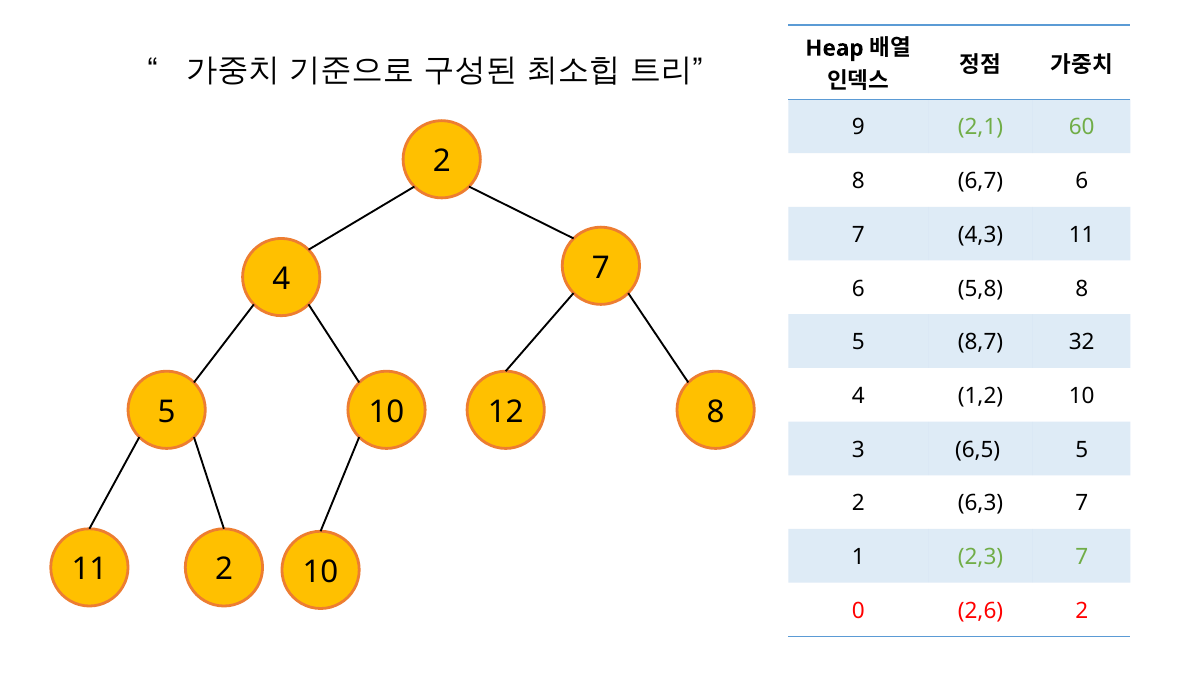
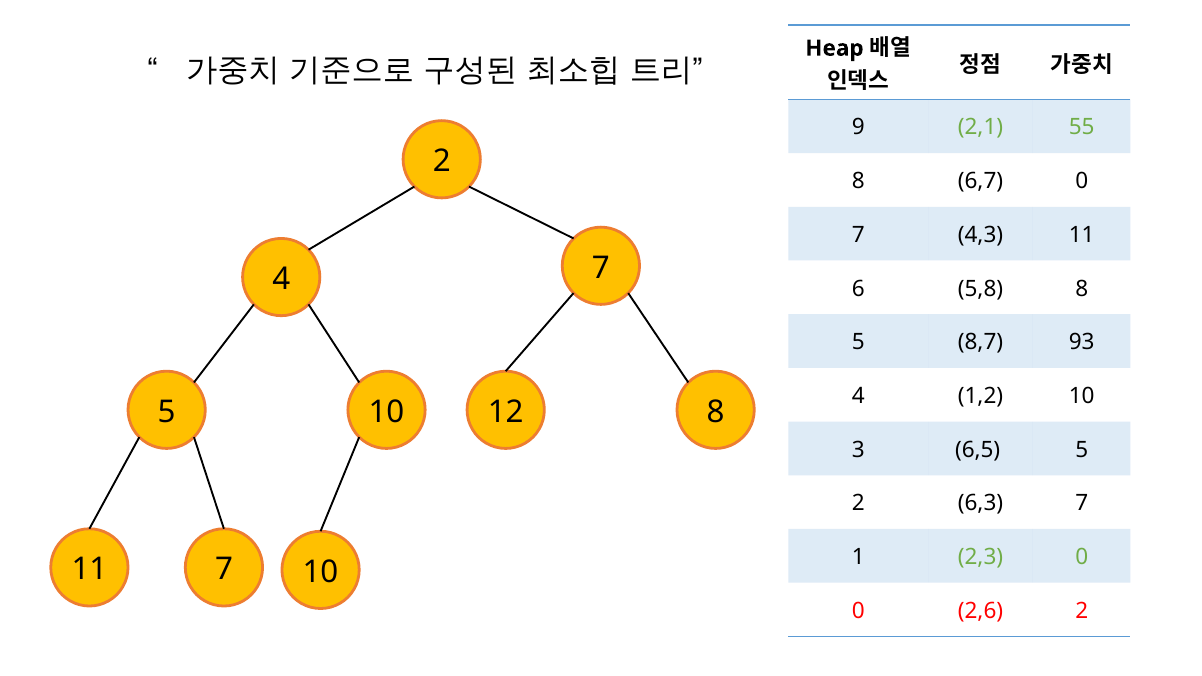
60: 60 -> 55 (1082, 128)
6,7 6: 6 -> 0 (1082, 181)
32: 32 -> 93 (1082, 342)
2,3 7: 7 -> 0 (1082, 557)
11 2: 2 -> 7 (224, 570)
